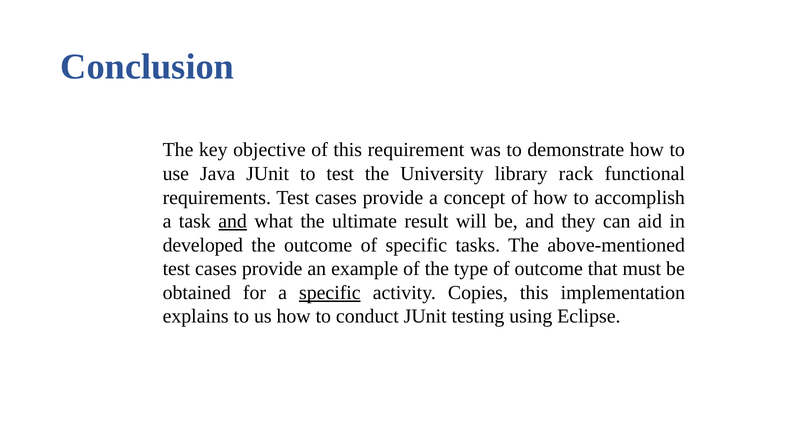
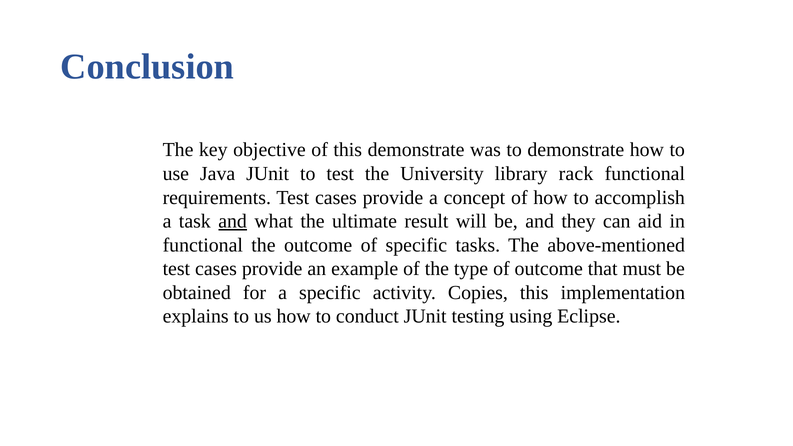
this requirement: requirement -> demonstrate (416, 150)
developed: developed -> functional (203, 245)
specific underline: present -> none (330, 293)
